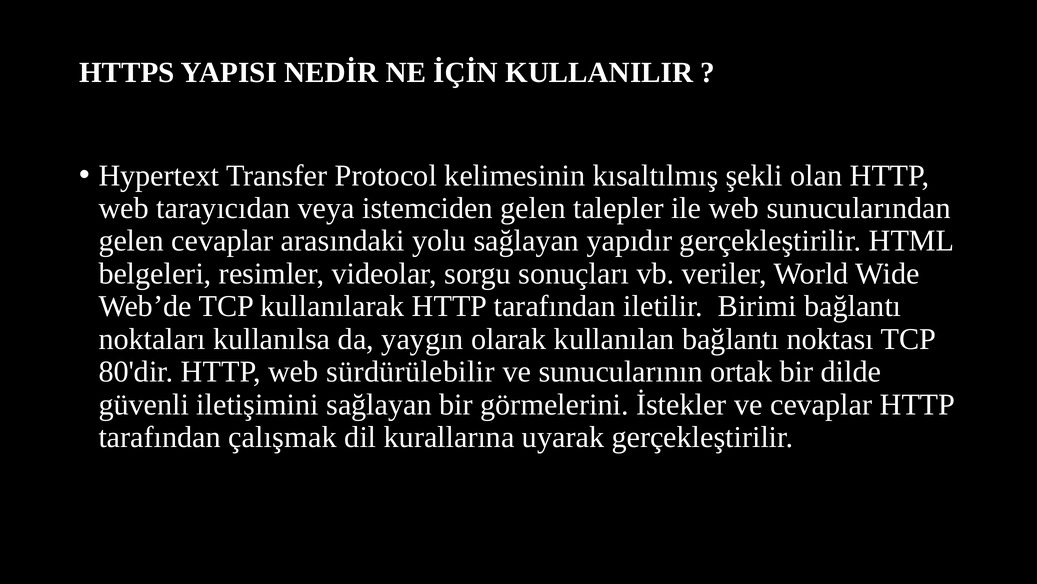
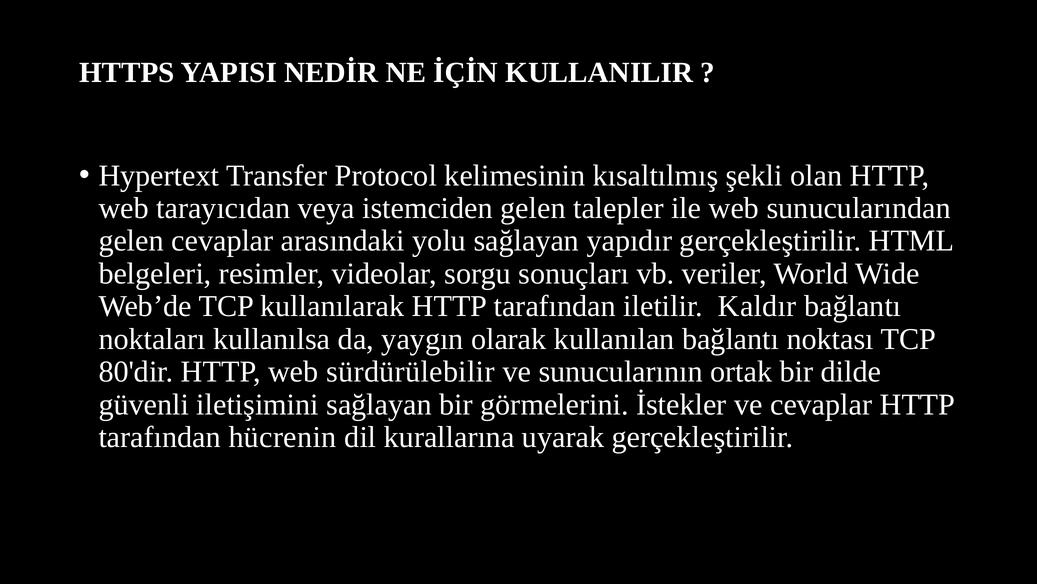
Birimi: Birimi -> Kaldır (757, 306)
çalışmak: çalışmak -> hücrenin (282, 437)
